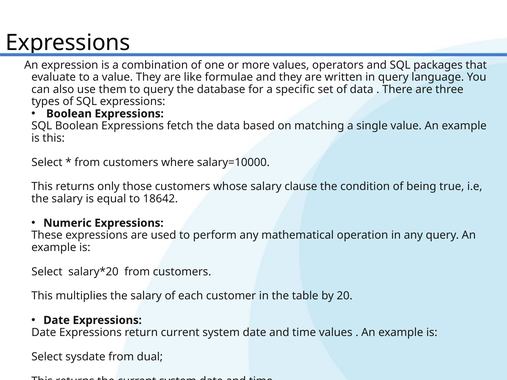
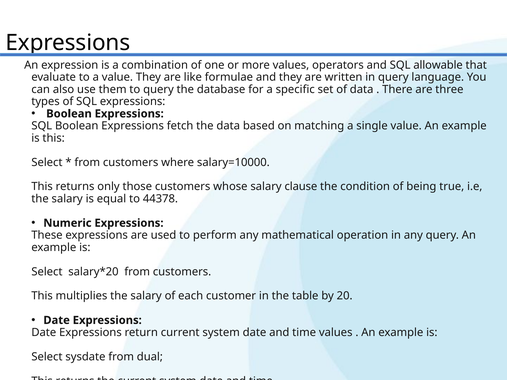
packages: packages -> allowable (438, 65)
18642: 18642 -> 44378 (160, 199)
